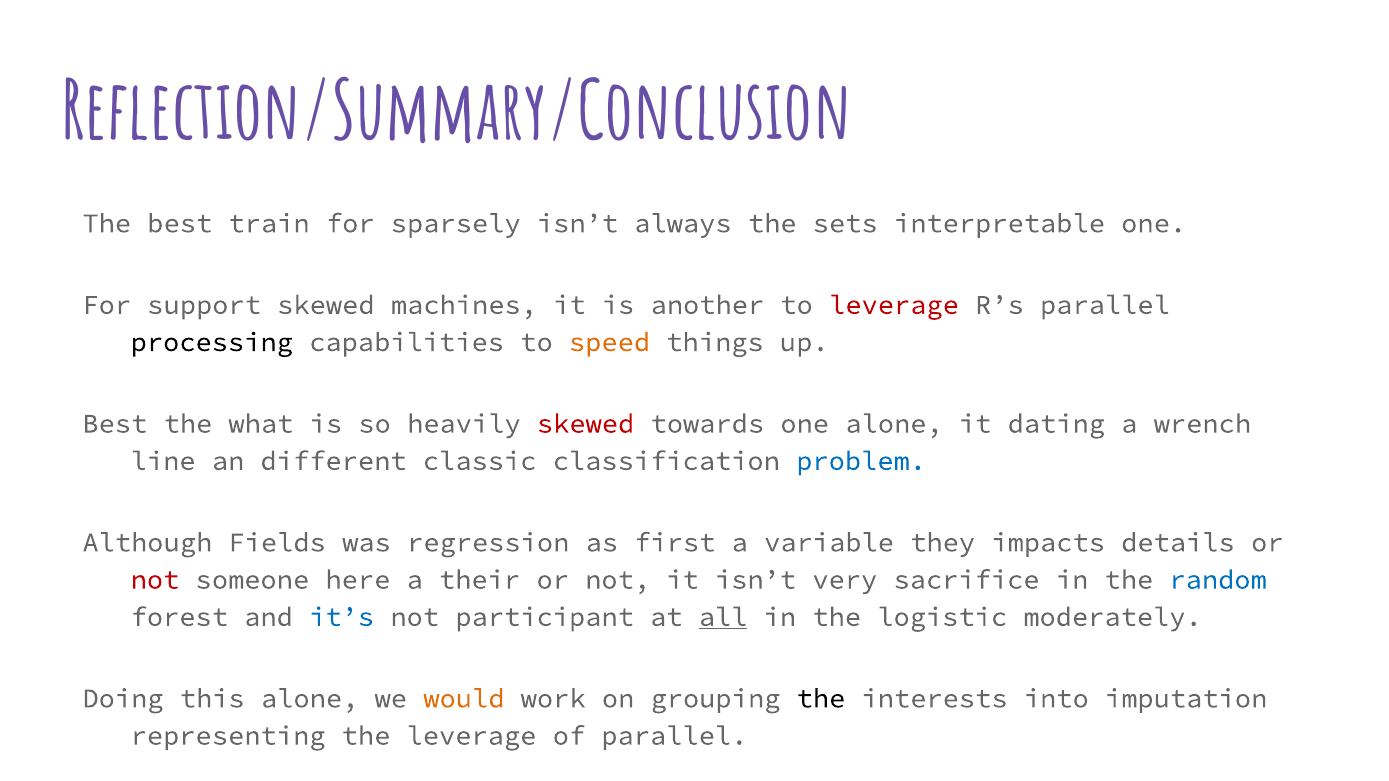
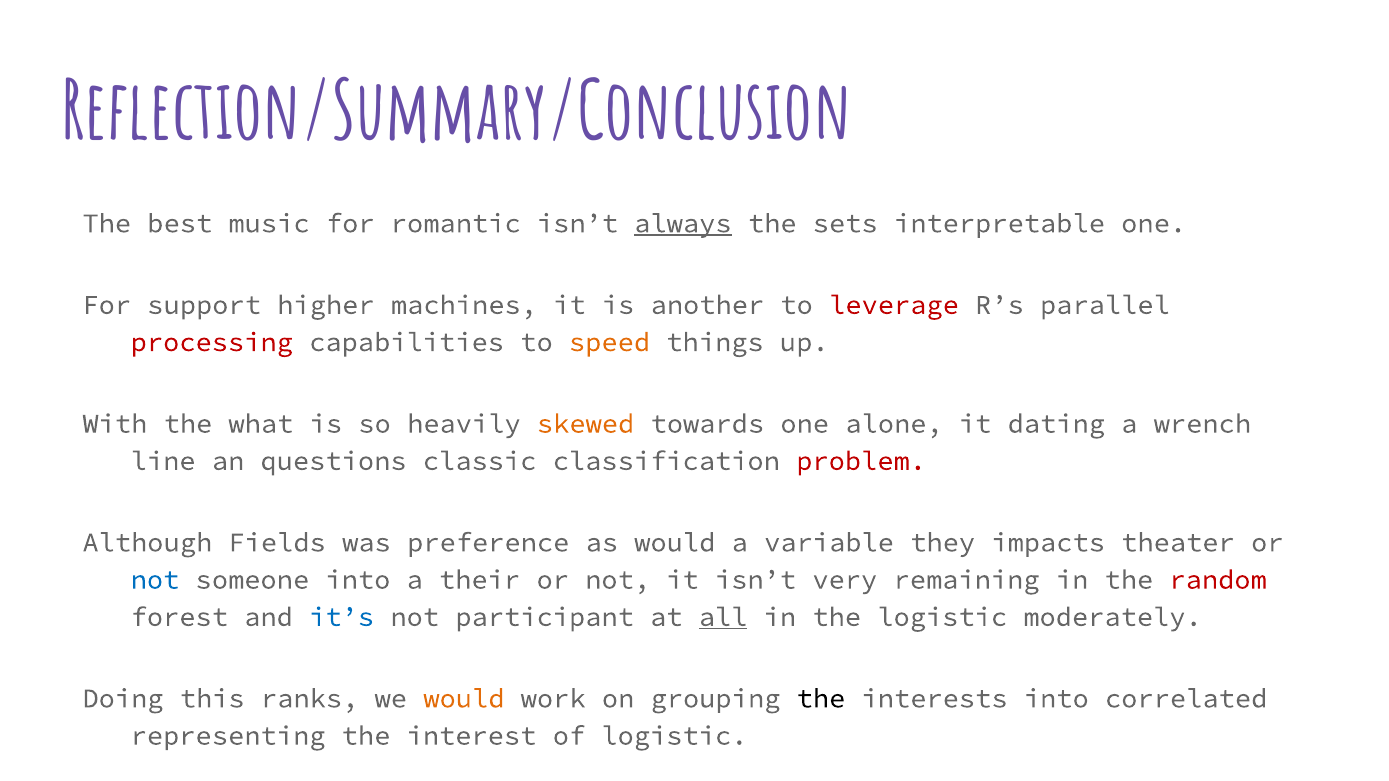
train: train -> music (269, 223)
sparsely: sparsely -> romantic (456, 223)
always underline: none -> present (683, 223)
support skewed: skewed -> higher (326, 305)
processing colour: black -> red (212, 342)
Best: Best -> With (115, 424)
skewed colour: red -> orange (586, 424)
different: different -> questions (334, 461)
problem colour: blue -> red (861, 461)
regression: regression -> preference (488, 543)
as first: first -> would (675, 543)
details: details -> theater (1178, 543)
not colour: red -> blue (155, 580)
someone here: here -> into (358, 580)
sacrifice: sacrifice -> remaining (967, 580)
random colour: blue -> red (1218, 580)
this alone: alone -> ranks (310, 699)
imputation: imputation -> correlated (1186, 699)
the leverage: leverage -> interest (471, 736)
of parallel: parallel -> logistic (674, 736)
